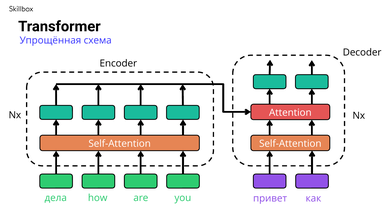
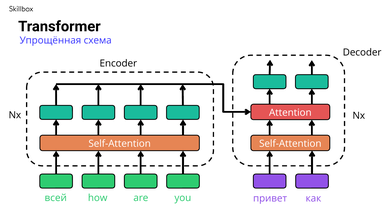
дела: дела -> всей (56, 198)
